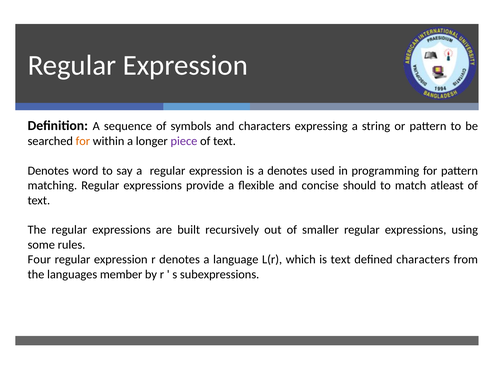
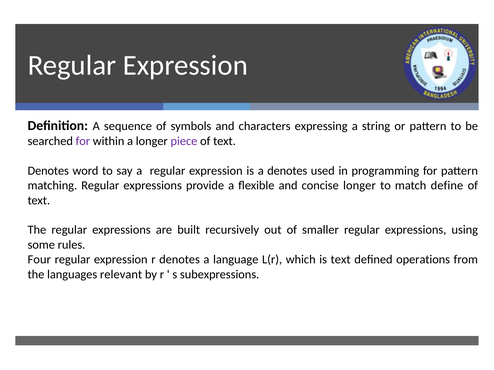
for colour: orange -> purple (83, 141)
concise should: should -> longer (359, 186)
atleast: atleast -> define (447, 186)
defined characters: characters -> operations (423, 260)
member: member -> relevant (121, 275)
